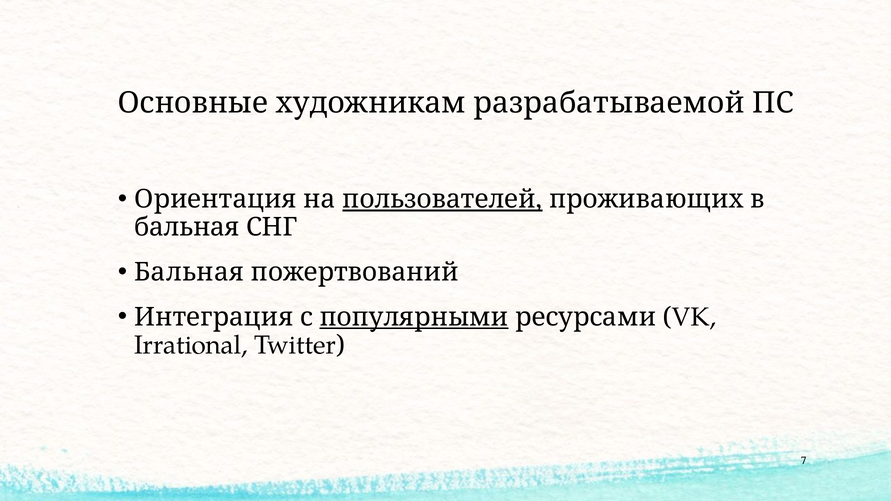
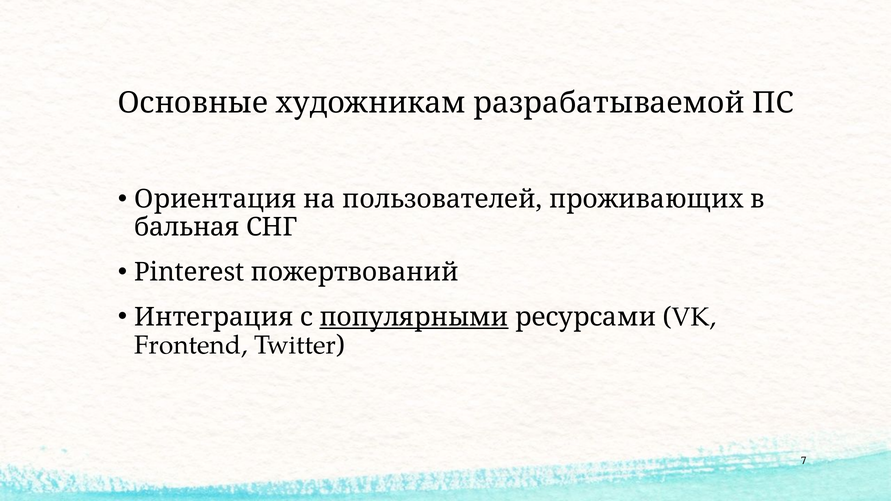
пользователей underline: present -> none (442, 199)
Бальная: Бальная -> Pinterest (189, 272)
Irrational: Irrational -> Frontend (191, 345)
